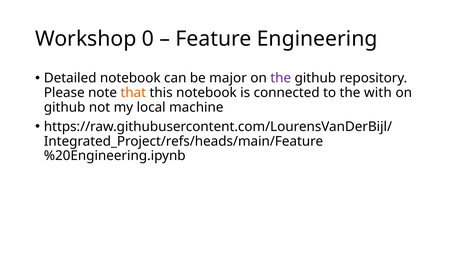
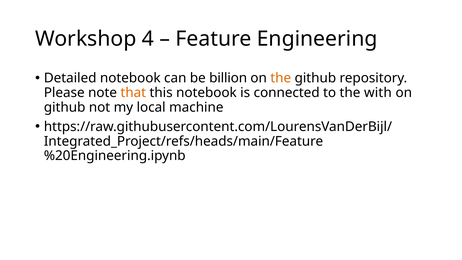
0: 0 -> 4 (148, 39)
major: major -> billion (228, 78)
the colour: purple -> orange (281, 78)
